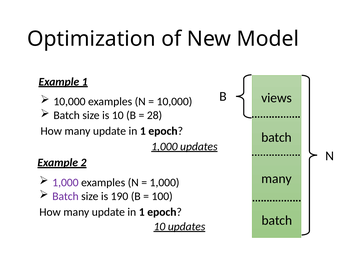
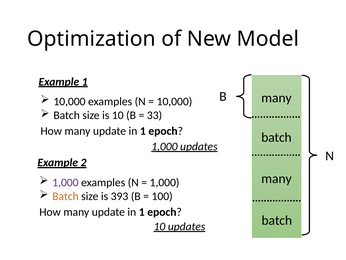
B views: views -> many (277, 98)
28: 28 -> 33 (155, 115)
Batch colour: purple -> orange (65, 196)
190: 190 -> 393 (120, 196)
